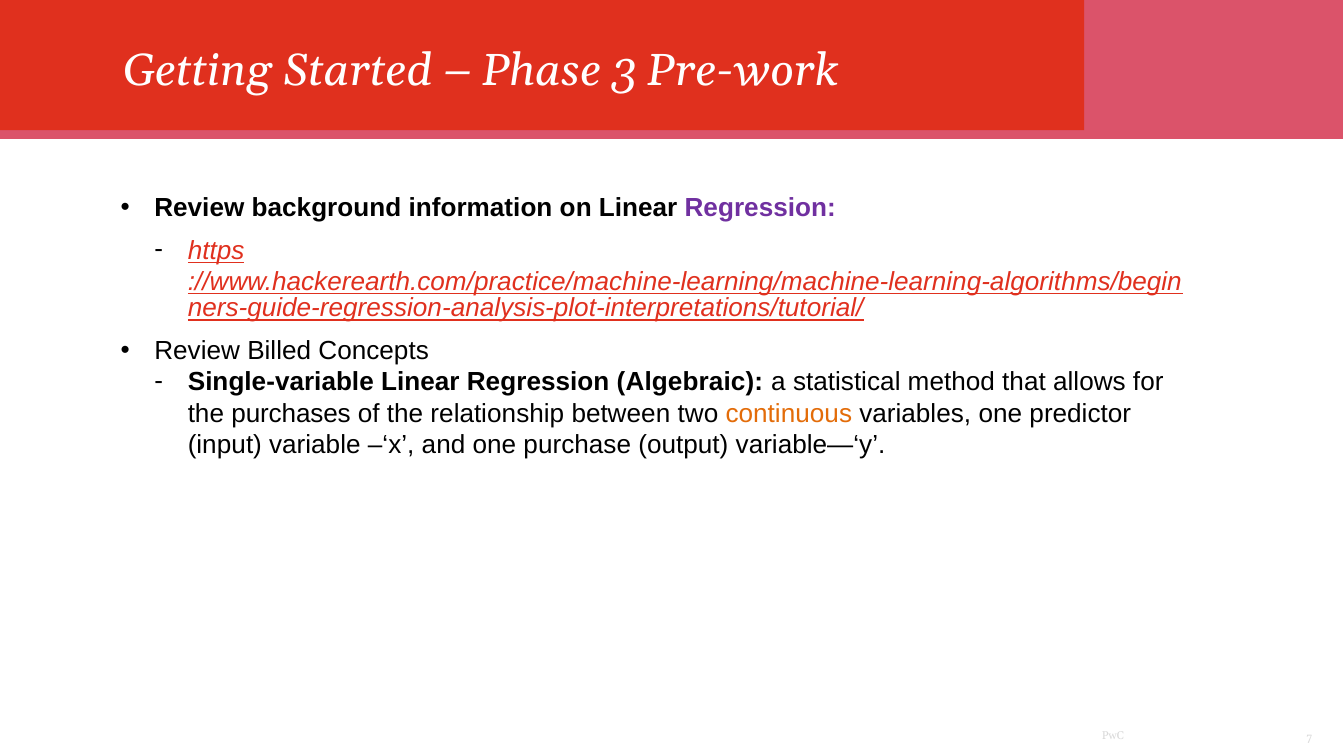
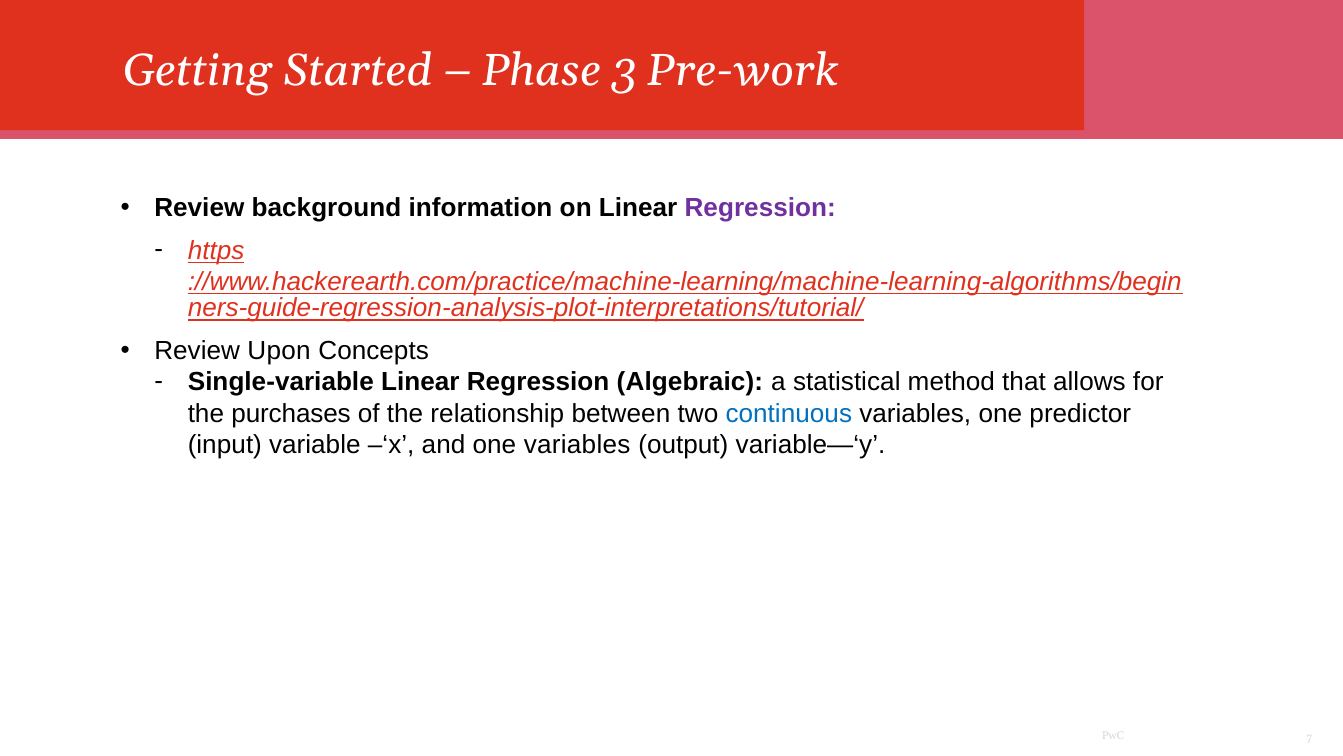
Billed: Billed -> Upon (279, 351)
continuous colour: orange -> blue (789, 413)
one purchase: purchase -> variables (577, 445)
